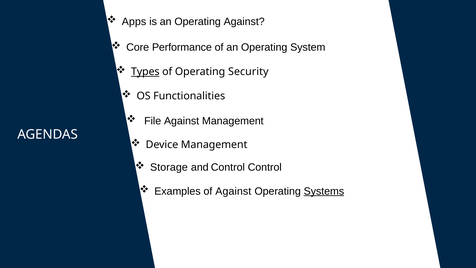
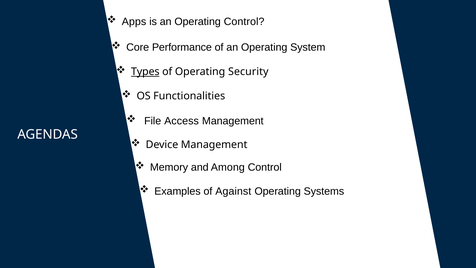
Operating Against: Against -> Control (244, 22)
File Against: Against -> Access (182, 121)
Storage: Storage -> Memory (169, 167)
and Control: Control -> Among (228, 167)
Systems underline: present -> none (324, 191)
